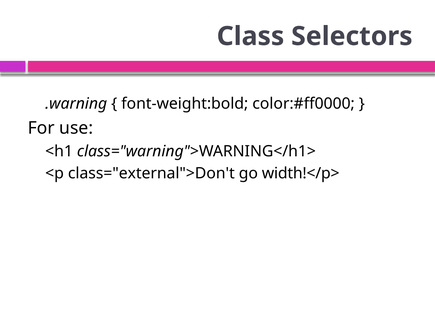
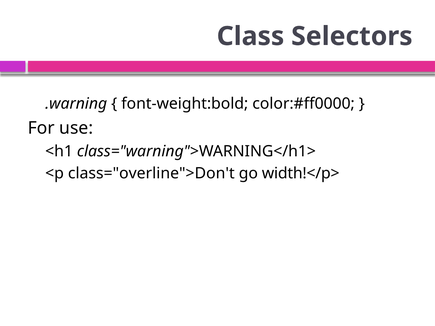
class="external">Don't: class="external">Don't -> class="overline">Don't (151, 174)
